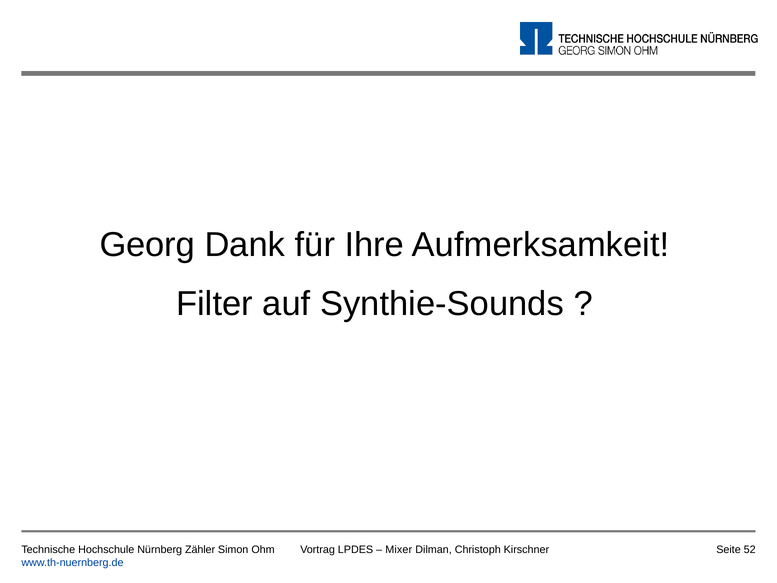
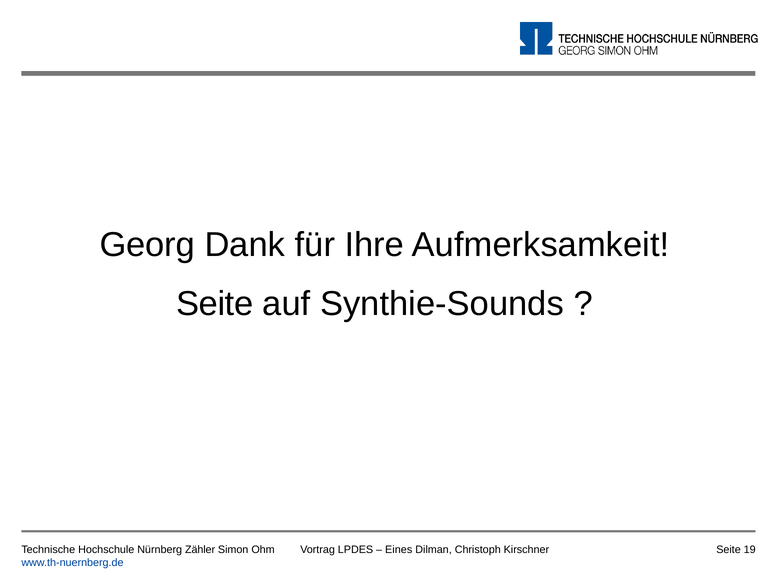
Filter: Filter -> Seite (215, 304)
Mixer: Mixer -> Eines (399, 549)
52: 52 -> 19 (750, 550)
